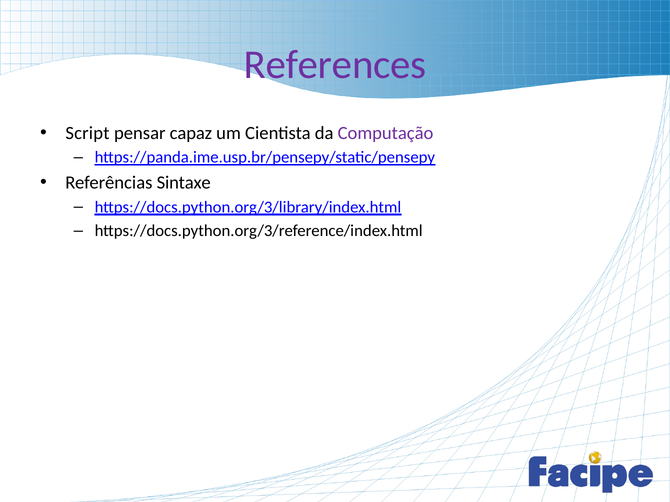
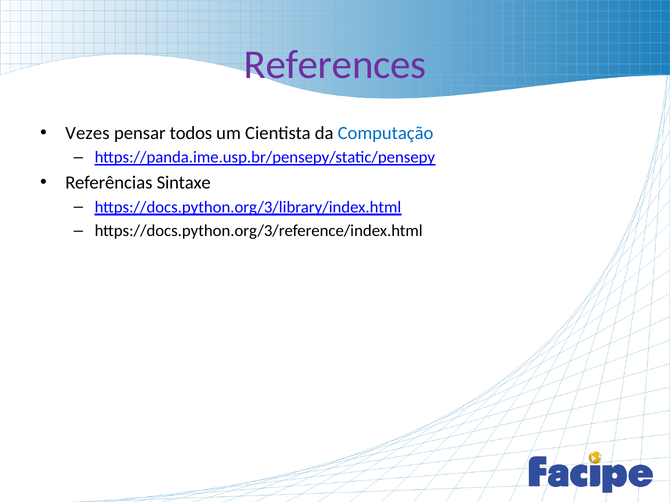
Script: Script -> Vezes (87, 133)
capaz: capaz -> todos (191, 133)
Computação colour: purple -> blue (386, 133)
